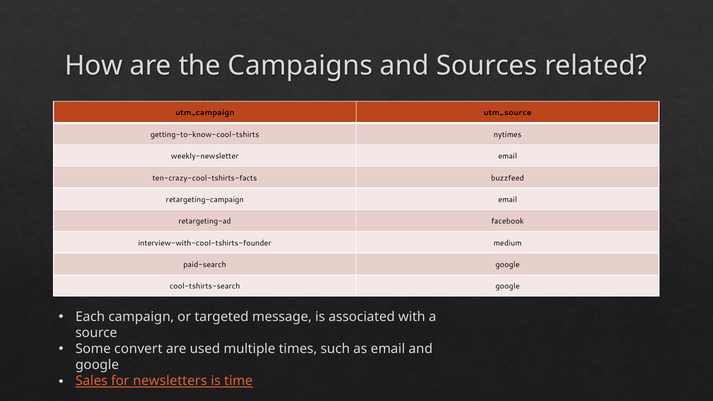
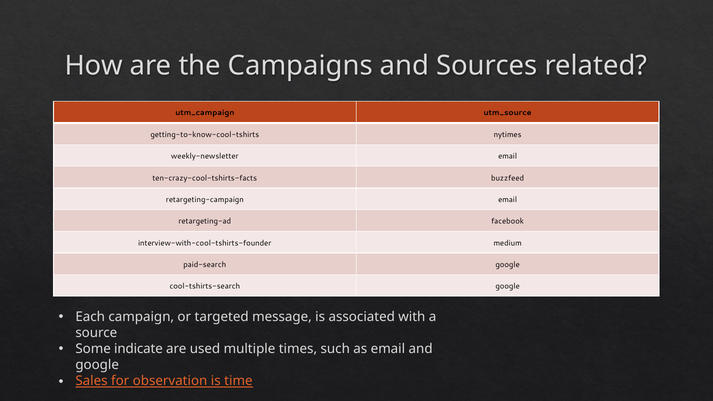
convert: convert -> indicate (138, 349)
newsletters: newsletters -> observation (170, 381)
